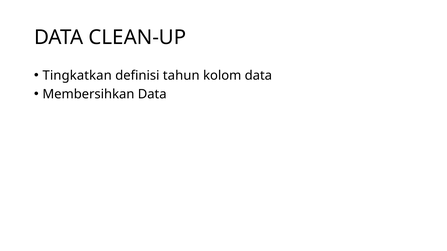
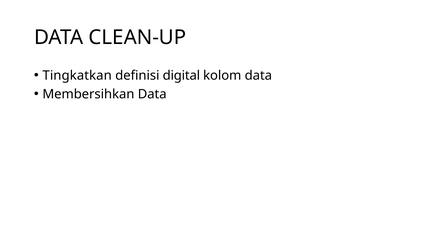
tahun: tahun -> digital (181, 76)
